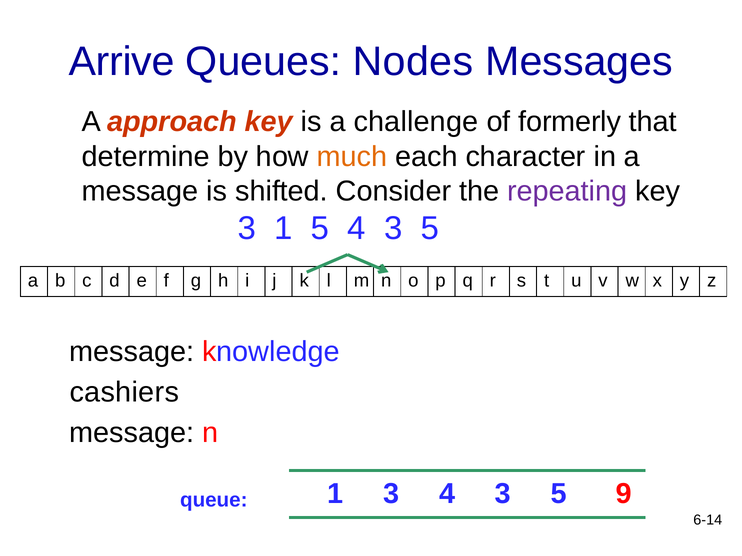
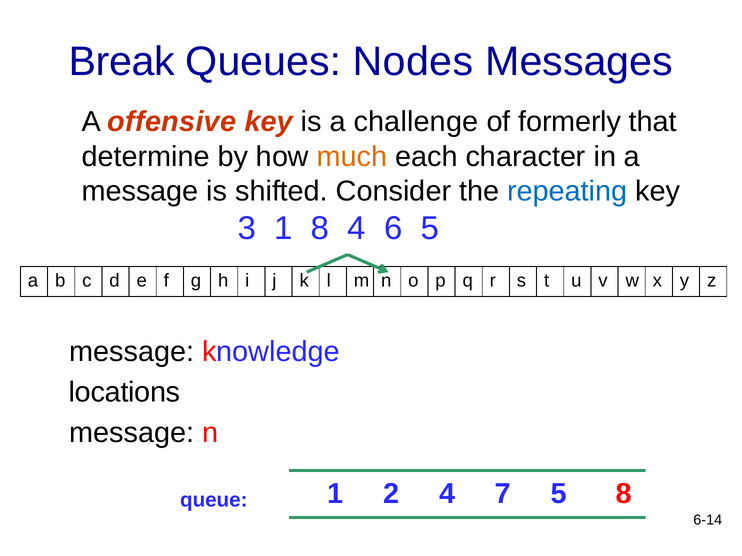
Arrive: Arrive -> Break (122, 62)
approach: approach -> offensive (172, 122)
repeating colour: purple -> blue (567, 191)
1 5: 5 -> 8 (320, 229)
3: 3 -> 6 (393, 229)
cashiers: cashiers -> locations (125, 393)
1 3: 3 -> 2 (391, 494)
3: 3 -> 7 (503, 494)
5 9: 9 -> 8 (624, 494)
